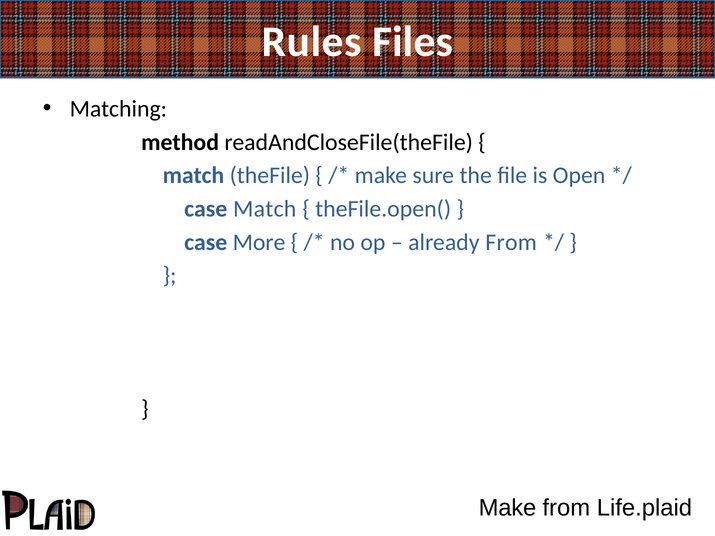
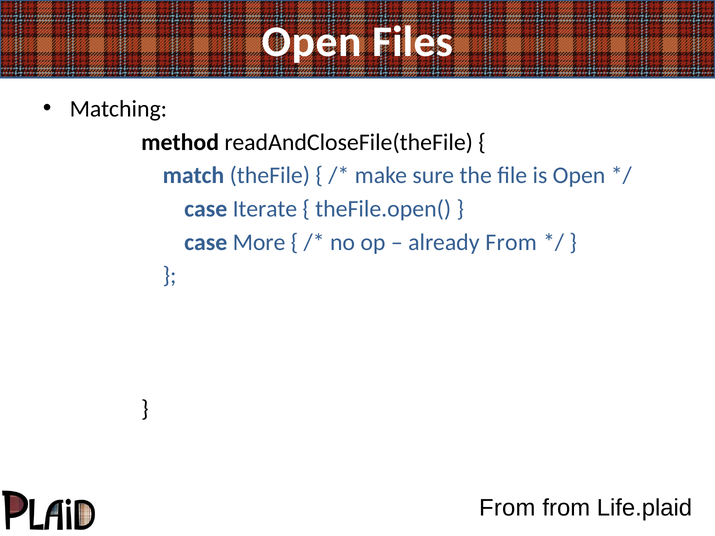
Rules: Rules -> Open (312, 42)
case Match: Match -> Iterate (265, 209)
Make: Make -> From (507, 508)
